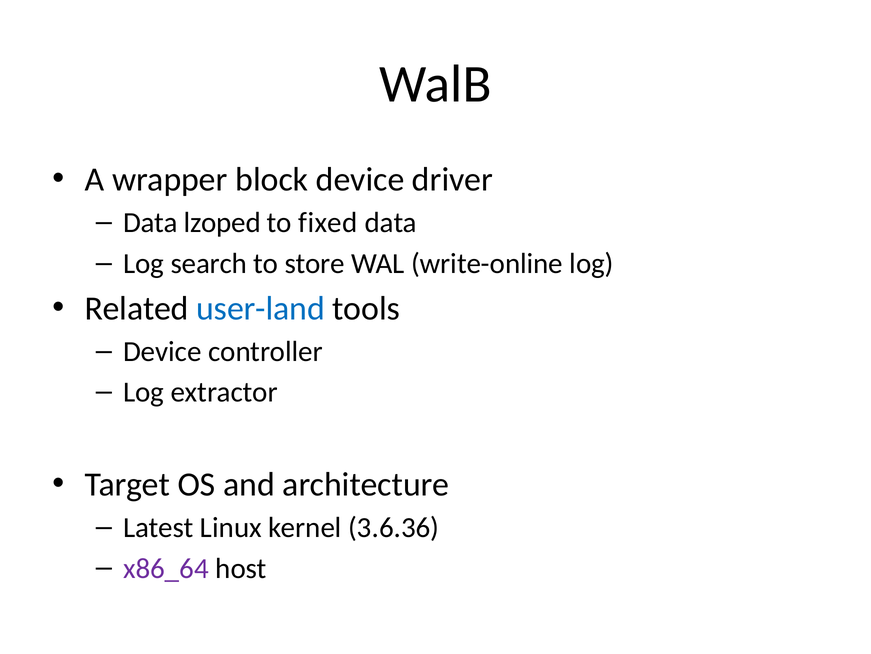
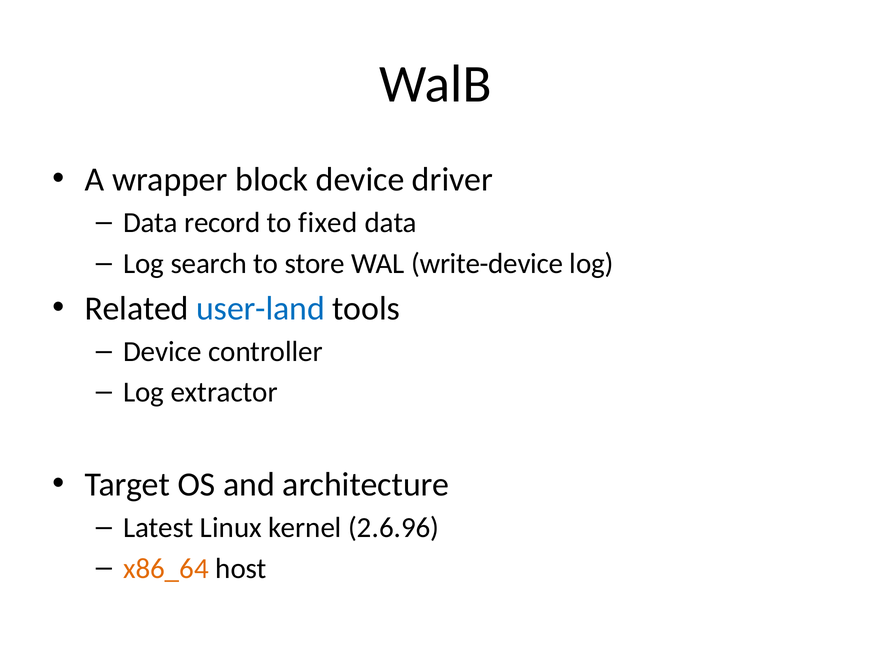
lzoped: lzoped -> record (222, 223)
write-online: write-online -> write-device (487, 263)
3.6.36: 3.6.36 -> 2.6.96 (394, 527)
x86_64 colour: purple -> orange (166, 568)
